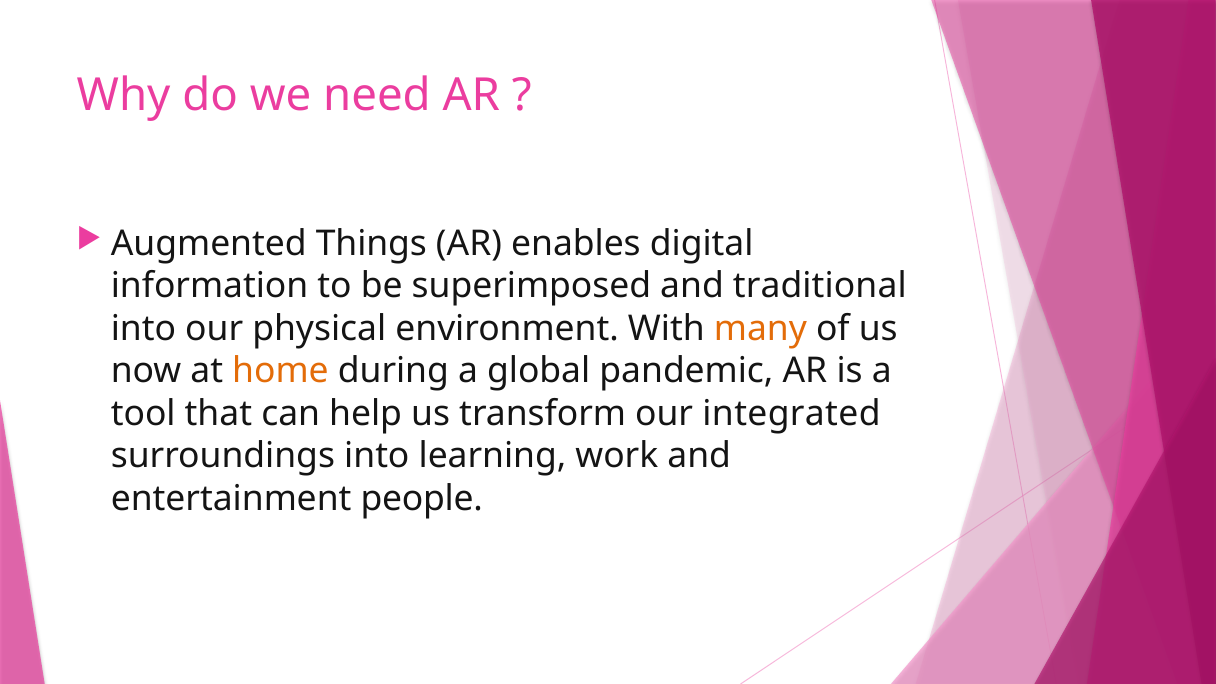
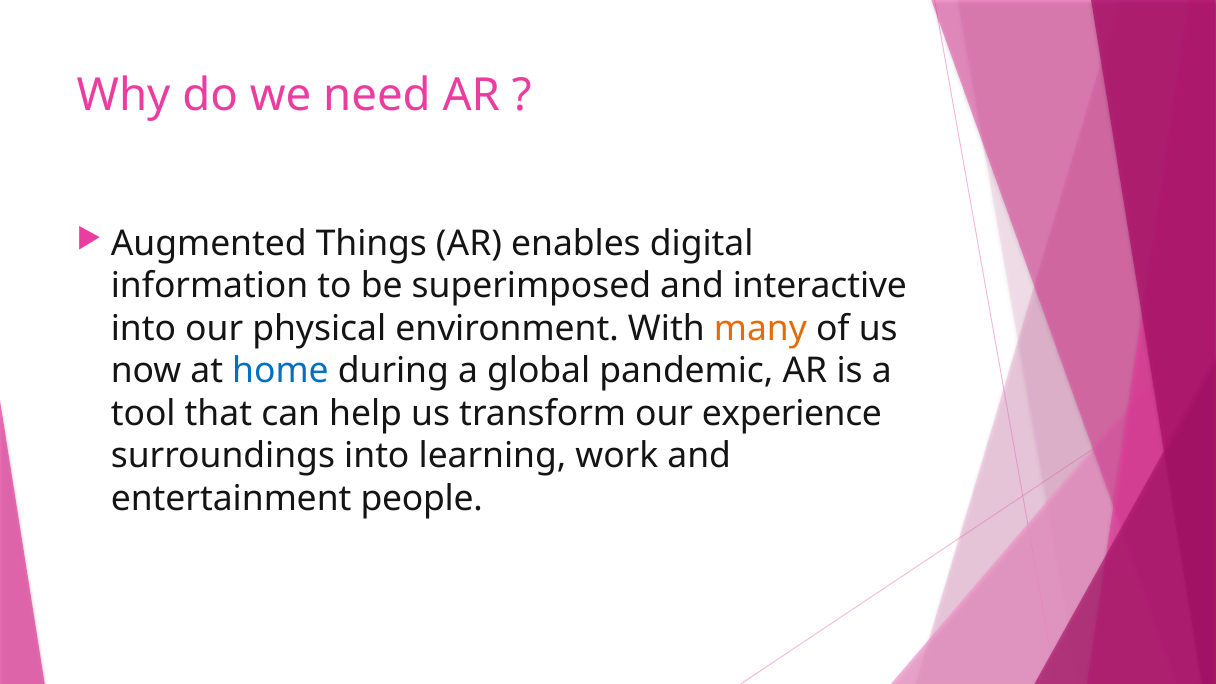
traditional: traditional -> interactive (820, 286)
home colour: orange -> blue (280, 371)
integrated: integrated -> experience (792, 414)
